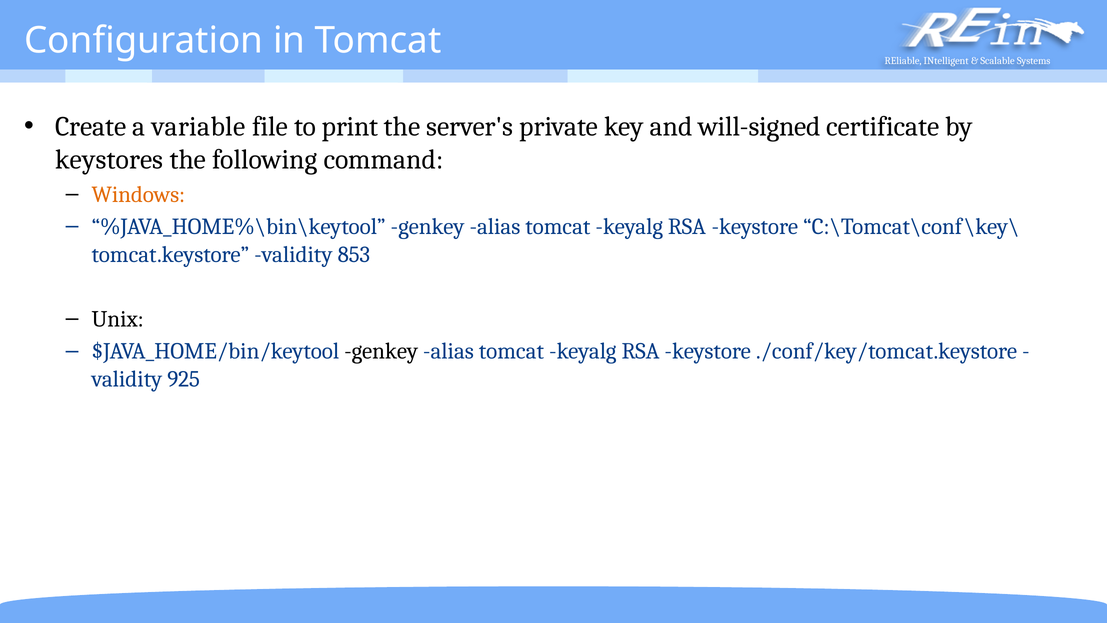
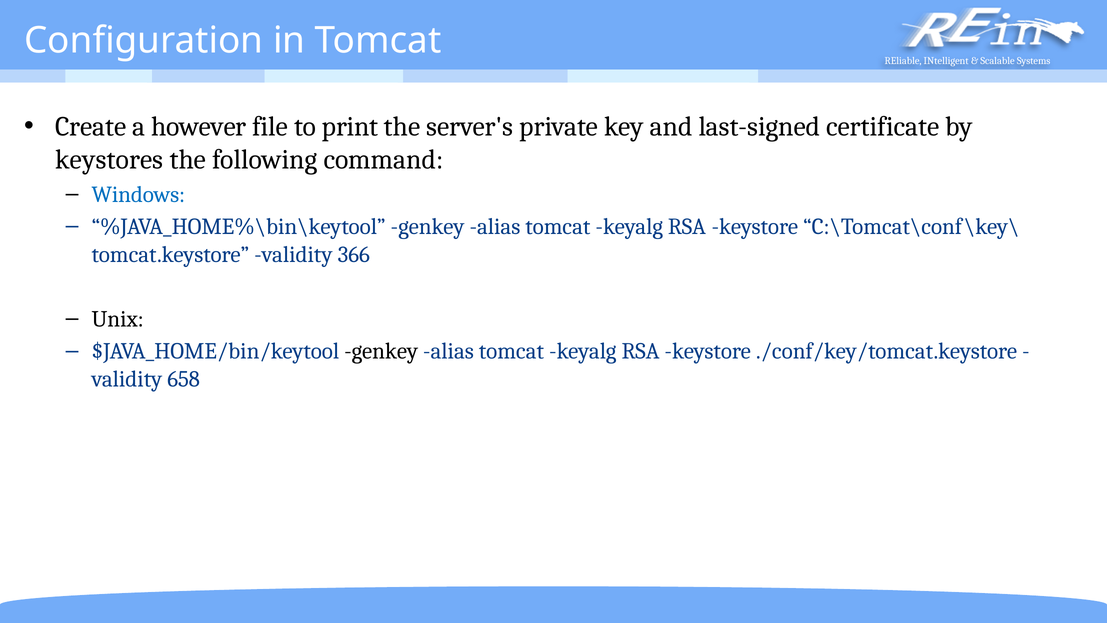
variable: variable -> however (199, 126)
will-signed: will-signed -> last-signed (759, 126)
Windows colour: orange -> blue (138, 194)
853: 853 -> 366 (354, 254)
925: 925 -> 658 (184, 379)
